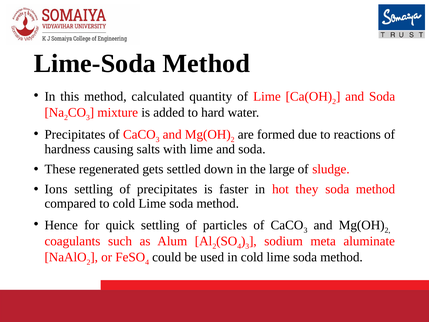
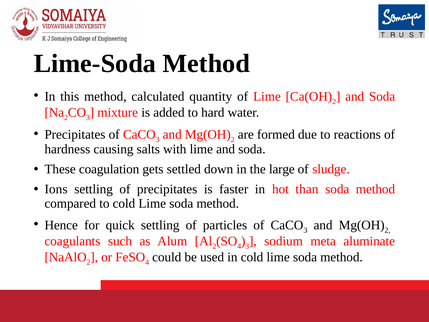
regenerated: regenerated -> coagulation (109, 169)
they: they -> than (307, 189)
